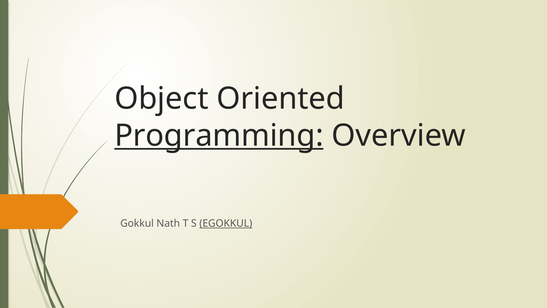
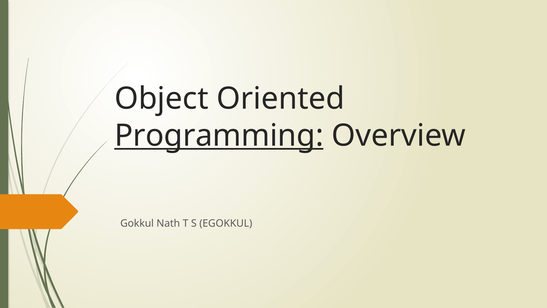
EGOKKUL underline: present -> none (226, 223)
